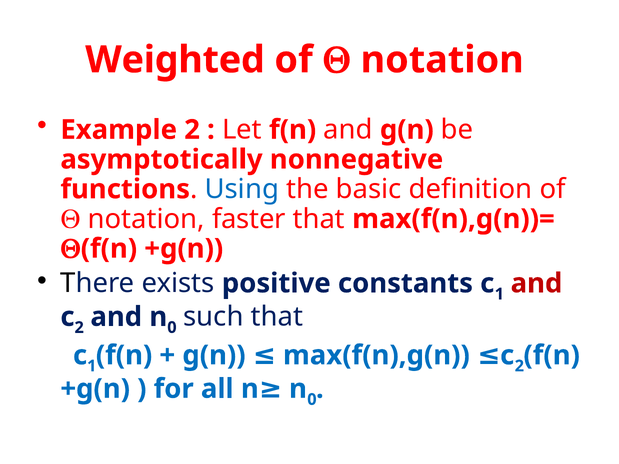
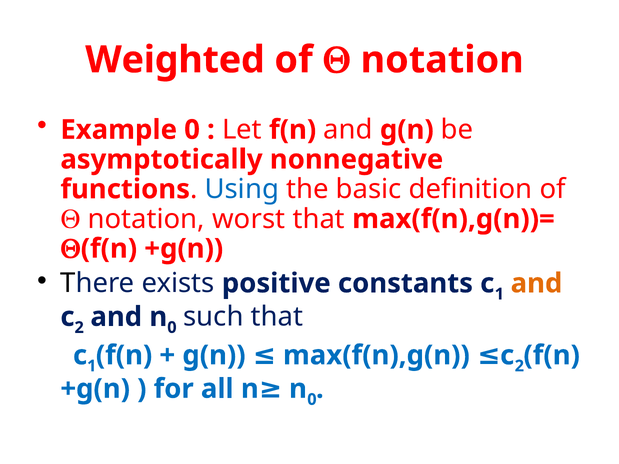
Example 2: 2 -> 0 (192, 130)
faster: faster -> worst (249, 219)
and colour: red -> orange (536, 283)
